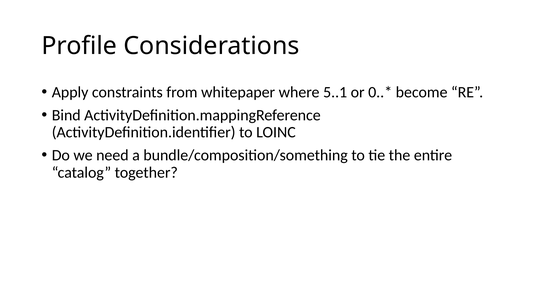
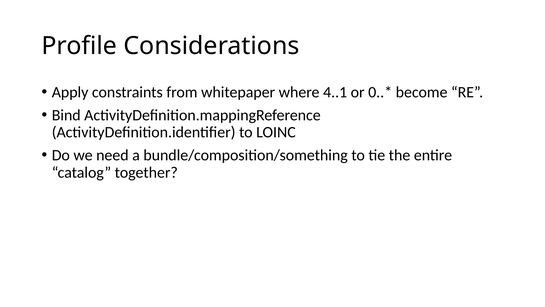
5..1: 5..1 -> 4..1 (335, 92)
